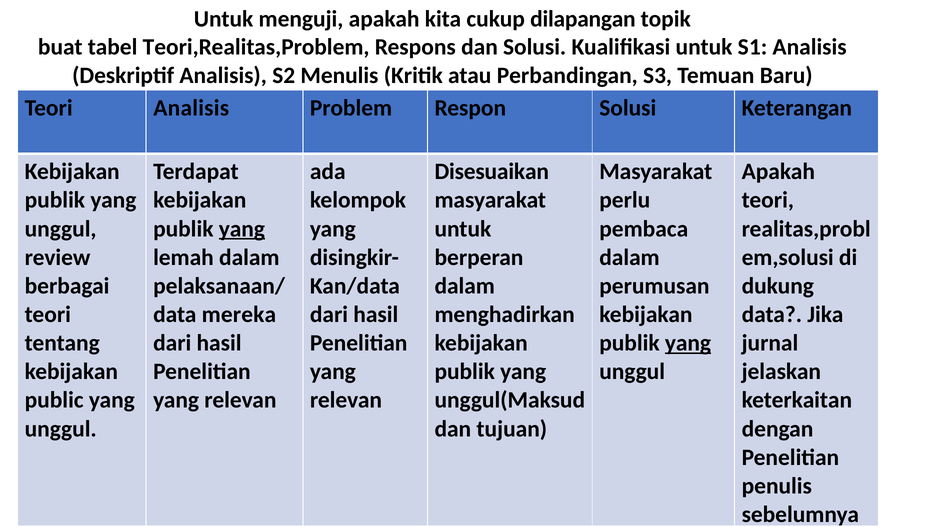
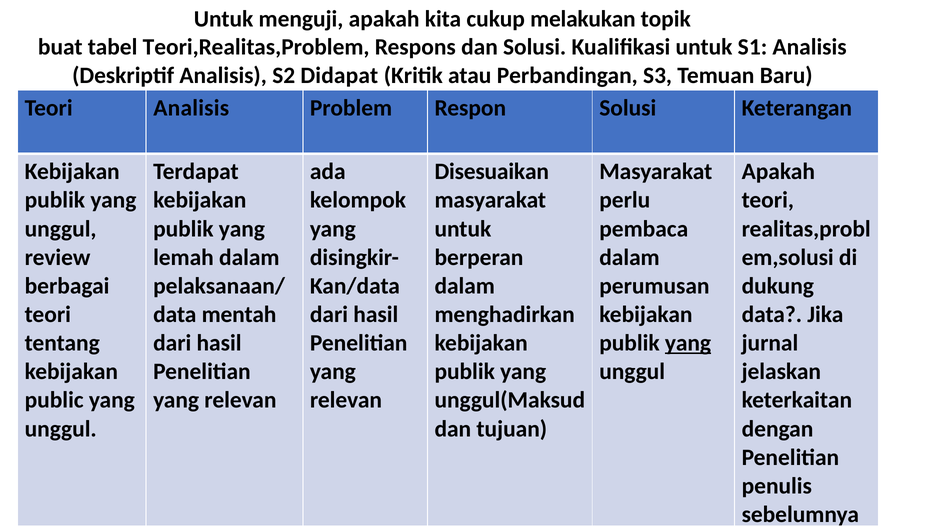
dilapangan: dilapangan -> melakukan (583, 19)
Menulis: Menulis -> Didapat (339, 75)
yang underline: present -> none (242, 229)
mereka: mereka -> mentah (239, 315)
